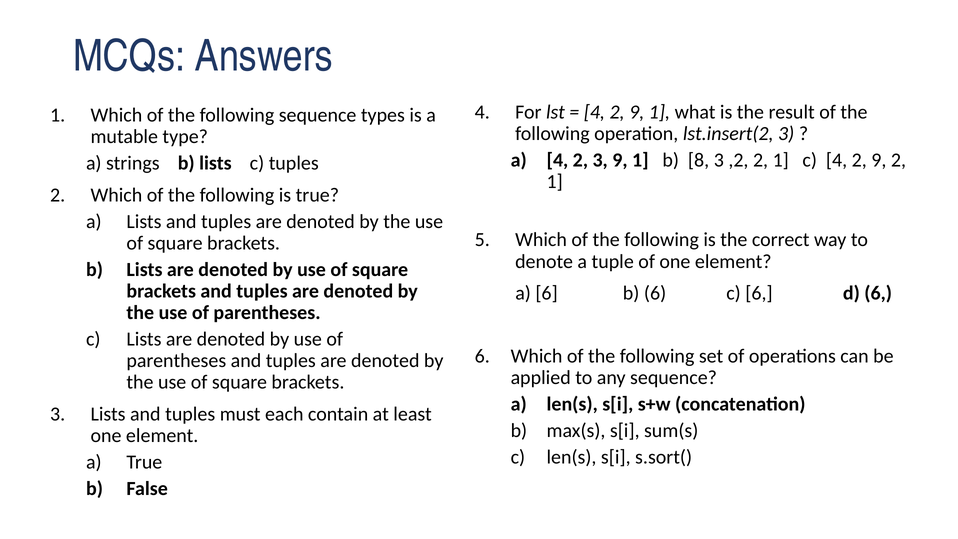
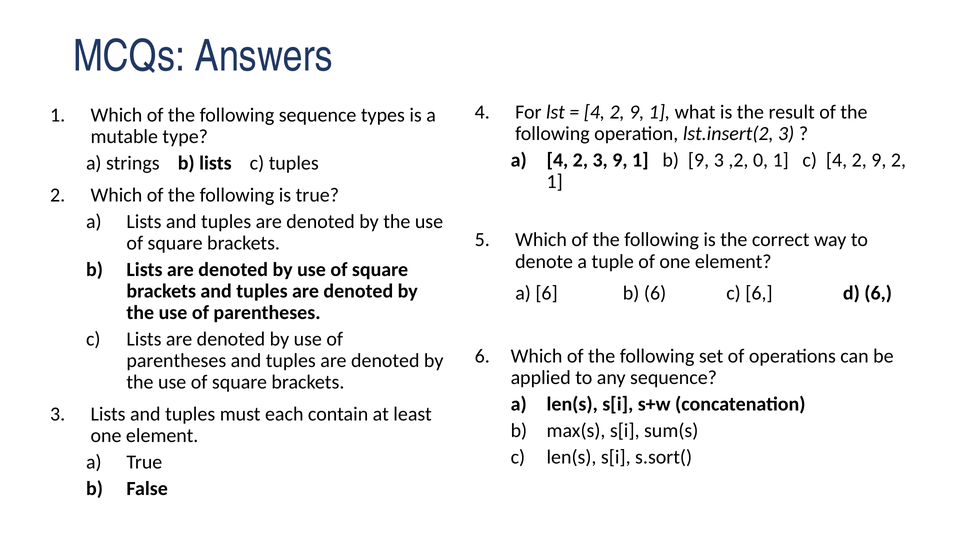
b 8: 8 -> 9 (699, 160)
,2 2: 2 -> 0 (761, 160)
